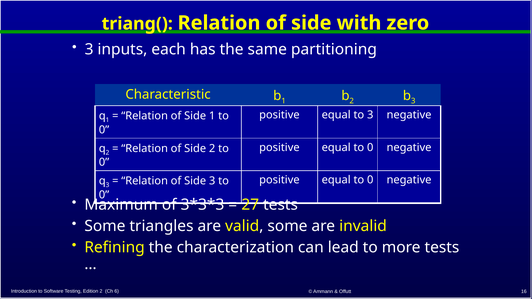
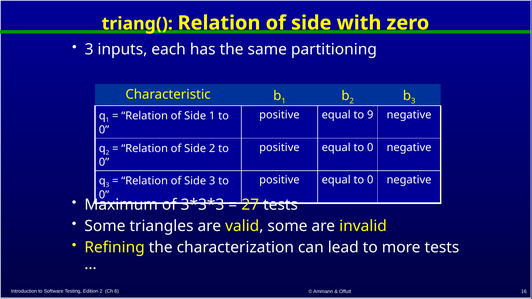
to 3: 3 -> 9 (370, 115)
